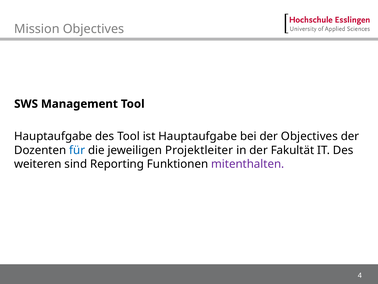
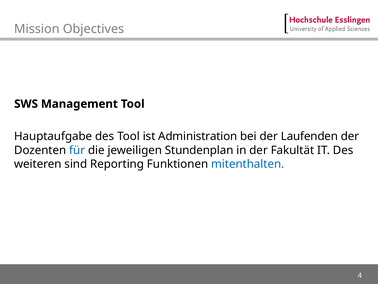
ist Hauptaufgabe: Hauptaufgabe -> Administration (198, 136)
der Objectives: Objectives -> Laufenden (309, 136)
Projektleiter: Projektleiter -> Stundenplan (199, 150)
mitenthalten colour: purple -> blue (248, 164)
